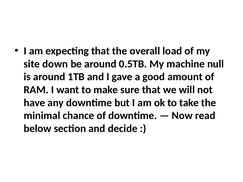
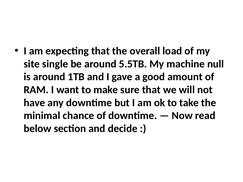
down: down -> single (55, 64)
0.5TB: 0.5TB -> 5.5TB (133, 64)
